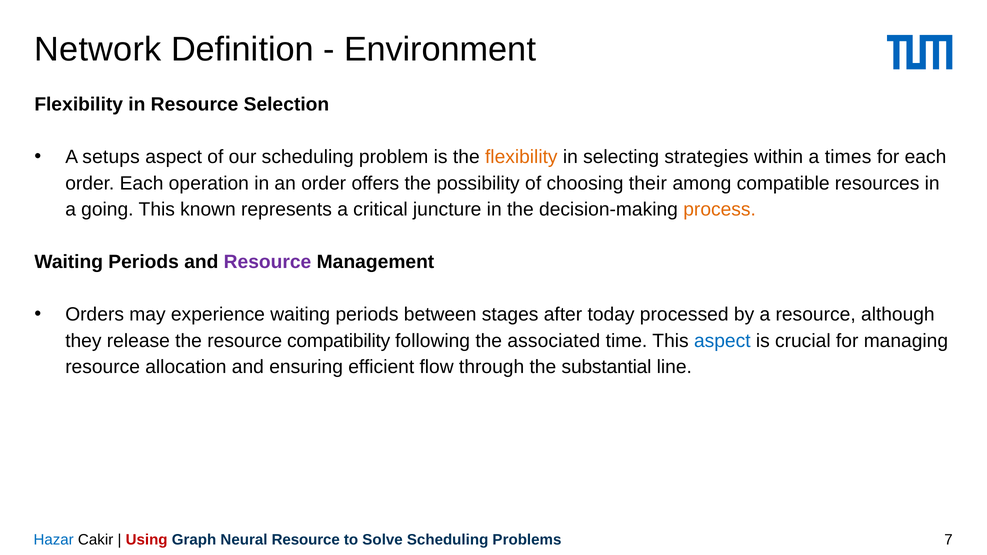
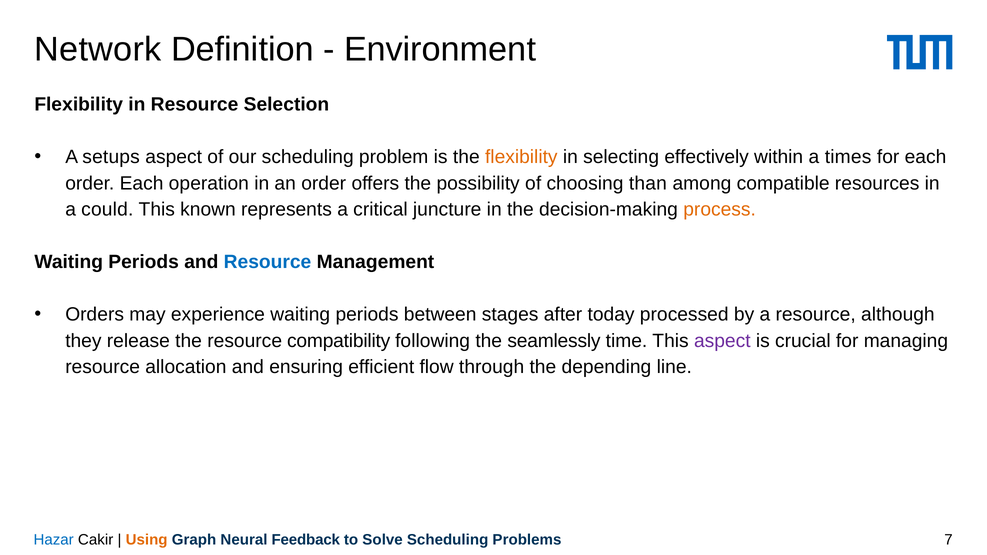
strategies: strategies -> effectively (707, 157)
their: their -> than (648, 183)
going: going -> could (107, 210)
Resource colour: purple -> blue (268, 262)
associated: associated -> seamlessly (554, 341)
aspect colour: blue -> purple (722, 341)
substantial: substantial -> depending (606, 367)
Using colour: red -> orange (147, 540)
Neural Resource: Resource -> Feedback (306, 540)
